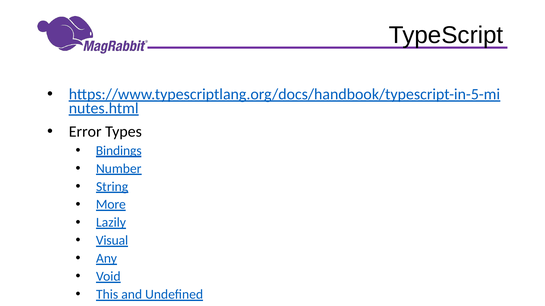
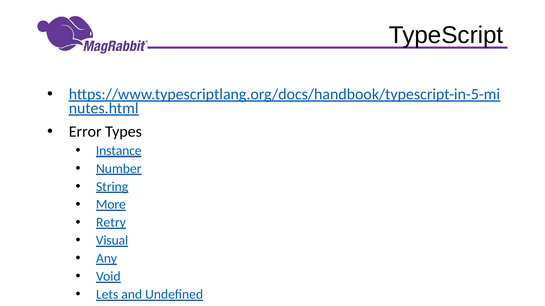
Bindings: Bindings -> Instance (119, 151)
Lazily: Lazily -> Retry (111, 223)
This: This -> Lets (107, 295)
